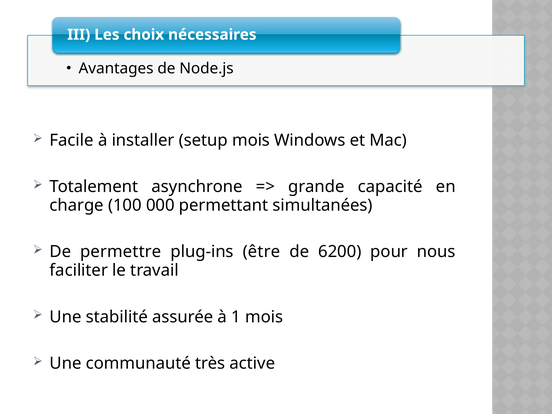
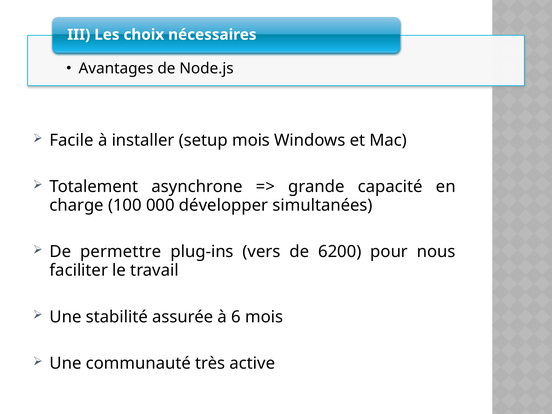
permettant: permettant -> développer (224, 205)
être: être -> vers (262, 252)
1: 1 -> 6 (236, 317)
